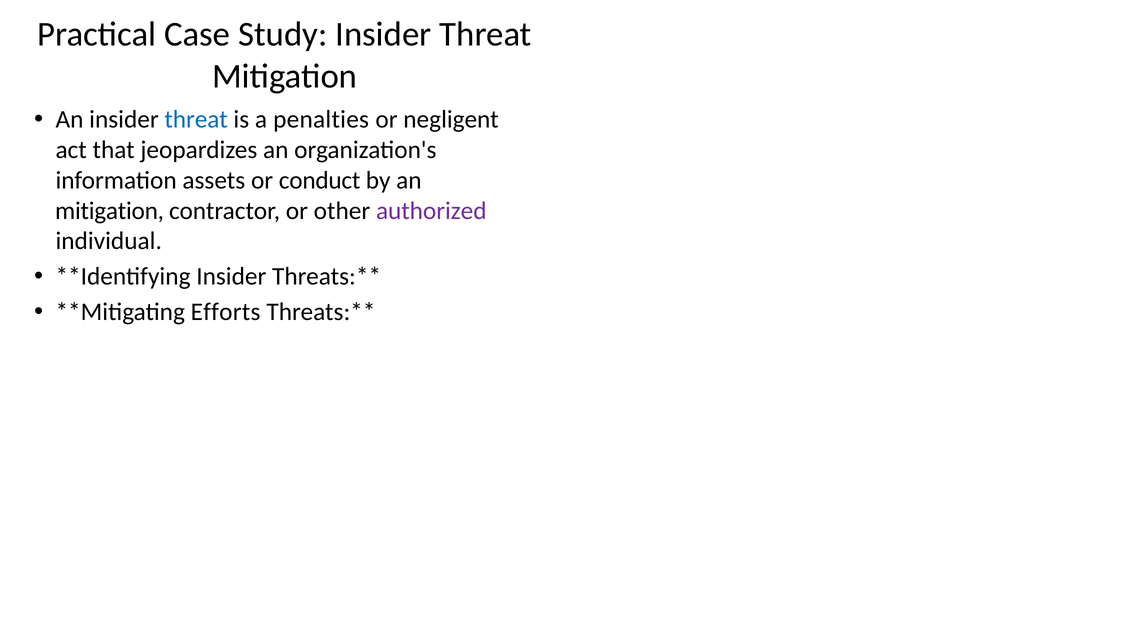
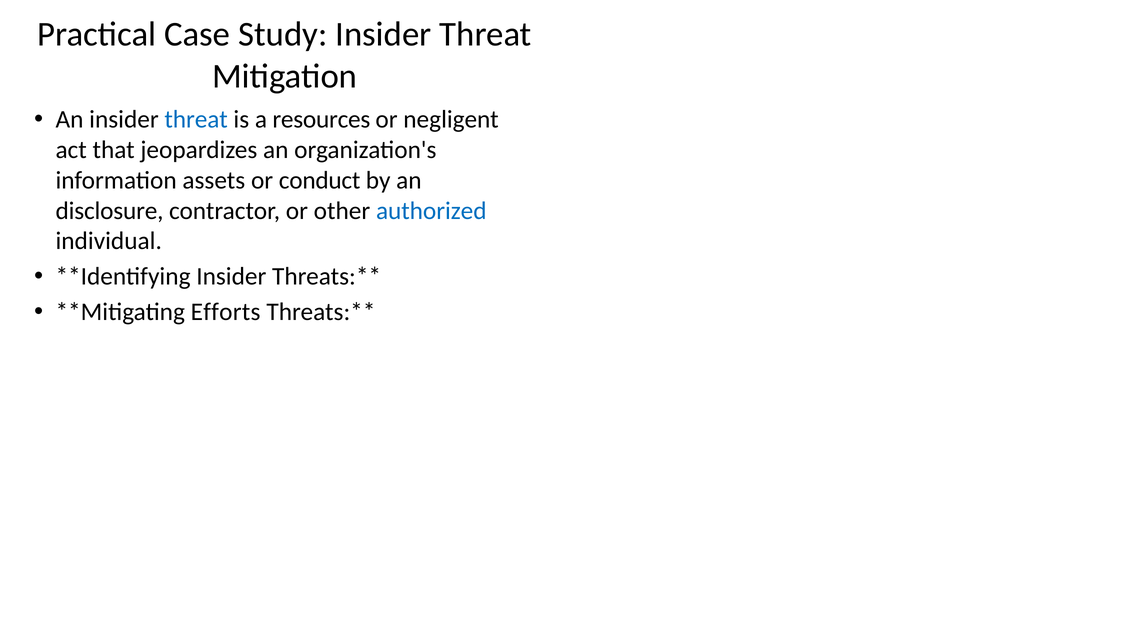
penalties: penalties -> resources (321, 119)
mitigation: mitigation -> disclosure (110, 211)
authorized colour: purple -> blue (431, 211)
